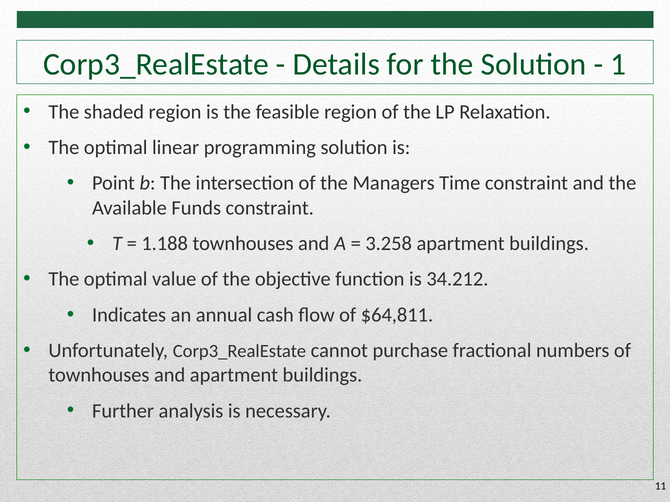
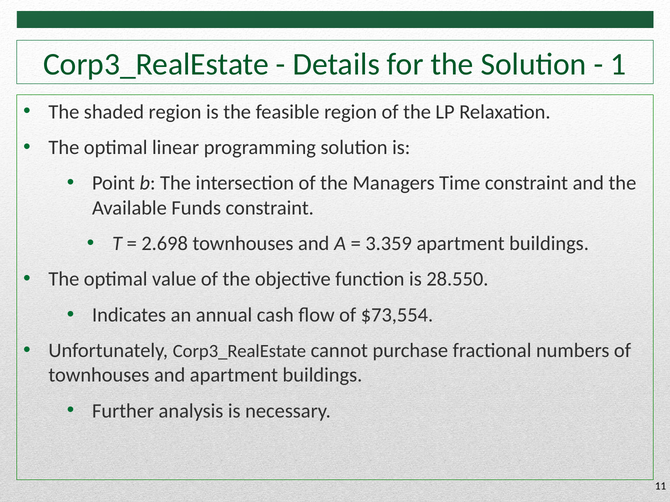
1.188: 1.188 -> 2.698 (165, 244)
3.258: 3.258 -> 3.359 (389, 244)
34.212: 34.212 -> 28.550 (457, 279)
$64,811: $64,811 -> $73,554 (397, 315)
